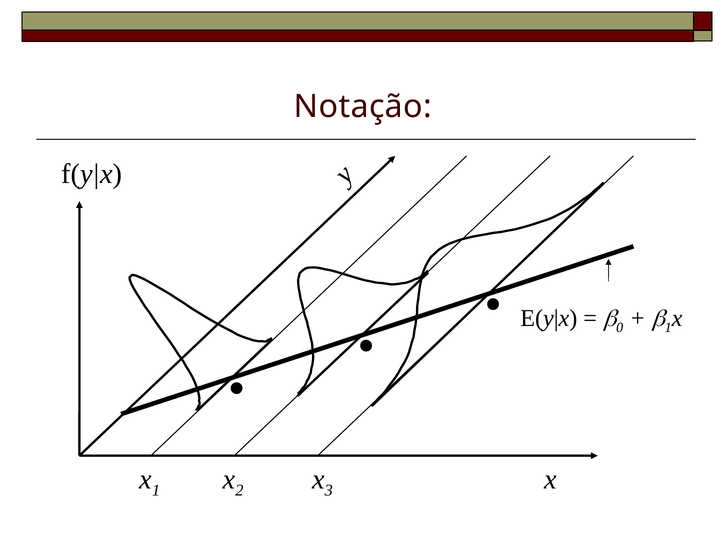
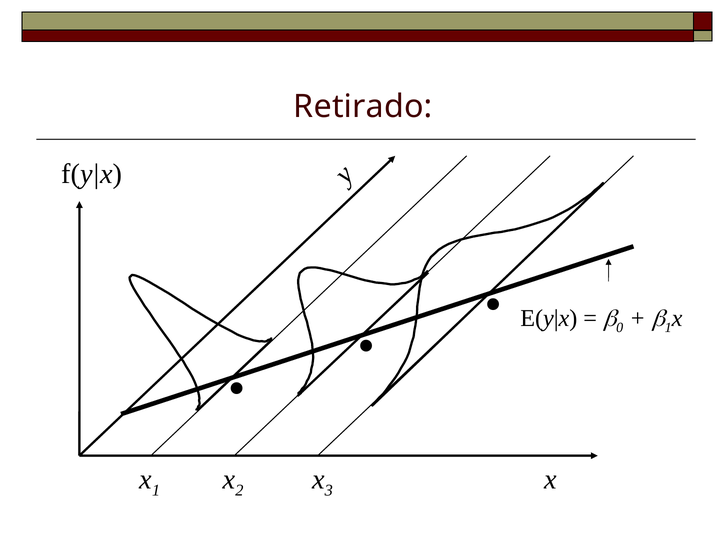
Notação: Notação -> Retirado (363, 106)
